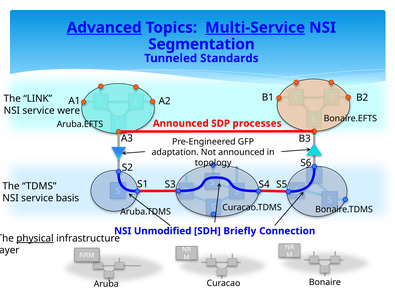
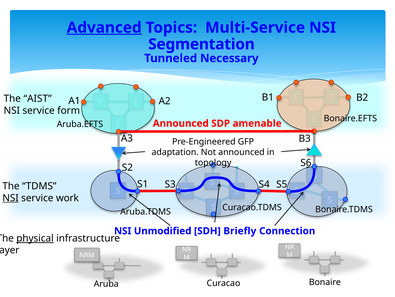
Multi-Service underline: present -> none (255, 28)
Standards: Standards -> Necessary (229, 58)
LINK: LINK -> AIST (38, 98)
were: were -> form (69, 110)
processes: processes -> amenable (257, 123)
NSI underline: none -> present (11, 197)
basis: basis -> work (67, 197)
